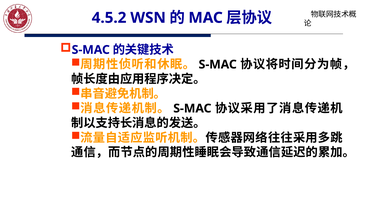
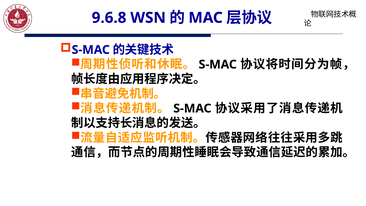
4.5.2: 4.5.2 -> 9.6.8 (109, 18)
